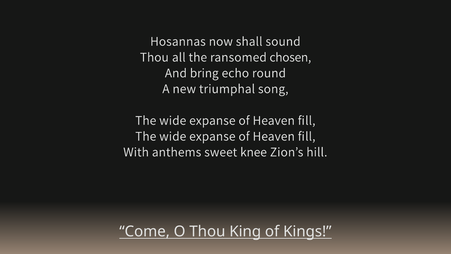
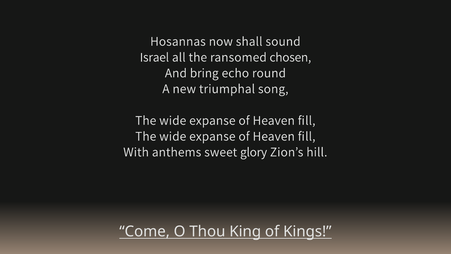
Thou: Thou -> Israel (154, 57)
knee: knee -> glory (254, 152)
